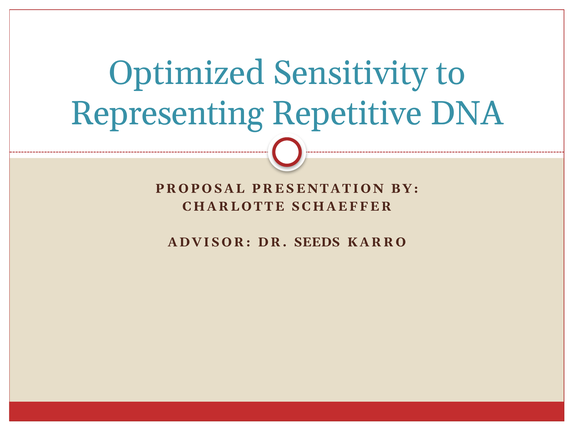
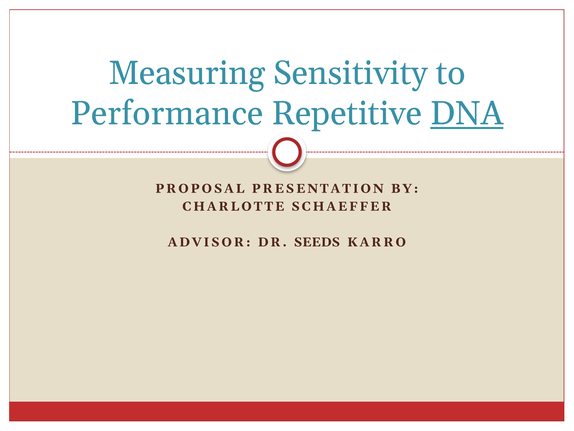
Optimized: Optimized -> Measuring (187, 73)
Representing: Representing -> Performance (167, 113)
DNA underline: none -> present (467, 113)
